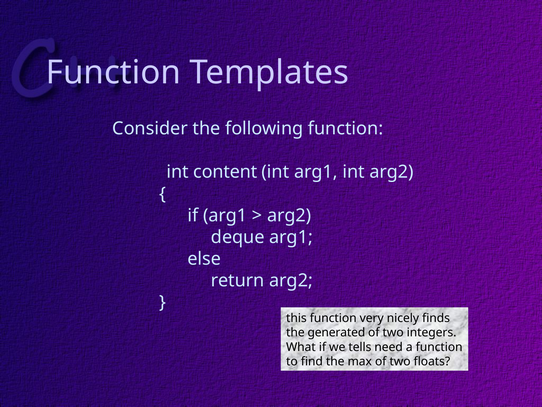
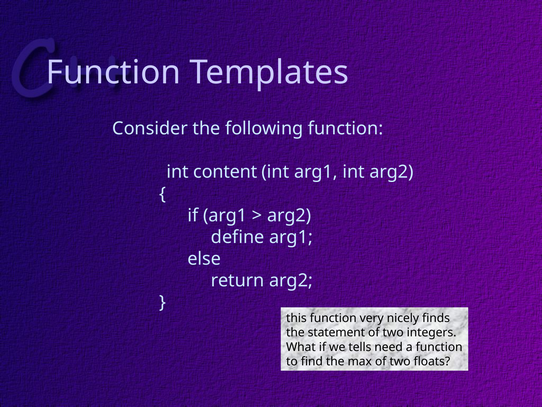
deque: deque -> define (238, 237)
generated: generated -> statement (336, 332)
